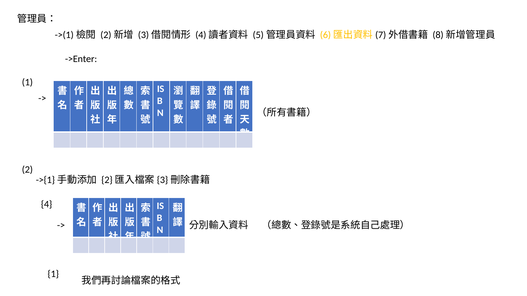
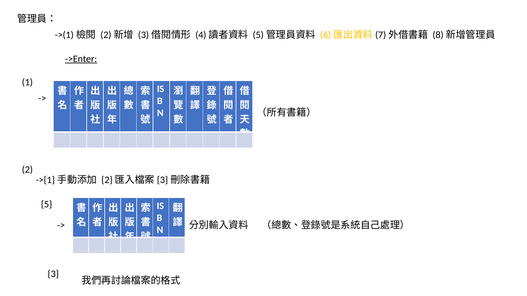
->Enter underline: none -> present (81, 59)
4: 4 -> 5 (47, 205)
1: 1 -> 3 (53, 274)
